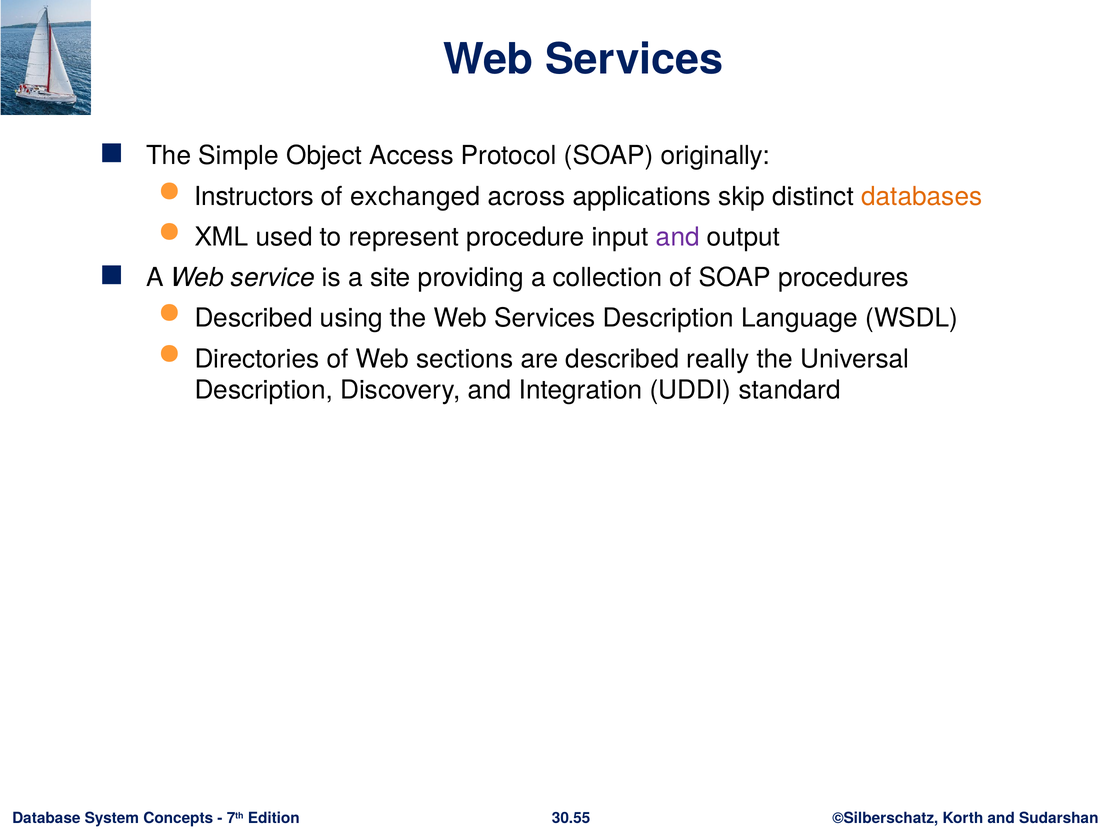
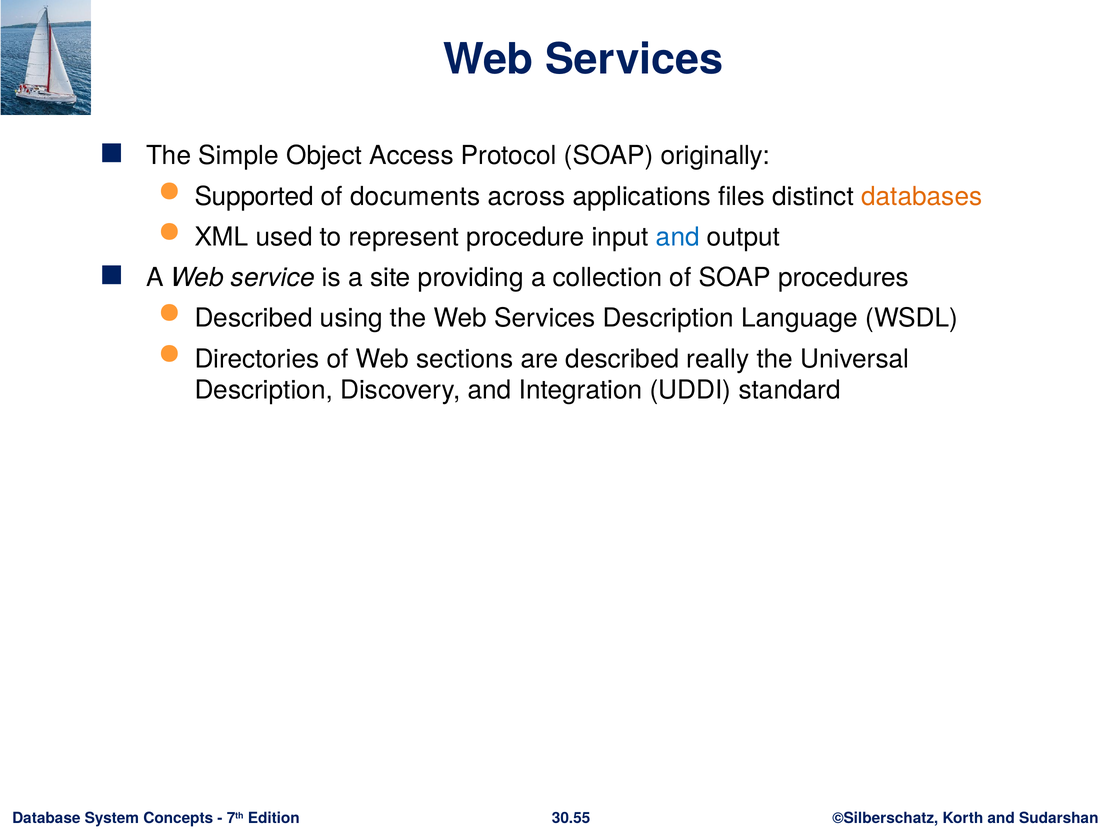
Instructors: Instructors -> Supported (254, 197)
exchanged: exchanged -> documents (415, 197)
skip: skip -> files (742, 197)
and colour: purple -> blue (678, 237)
